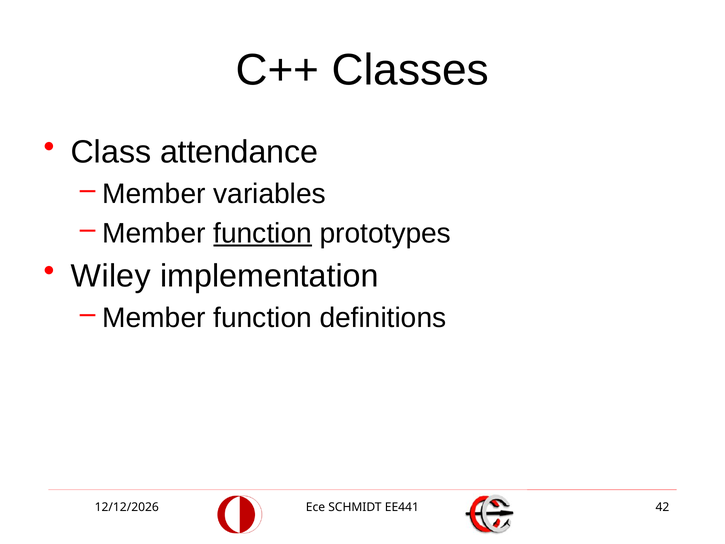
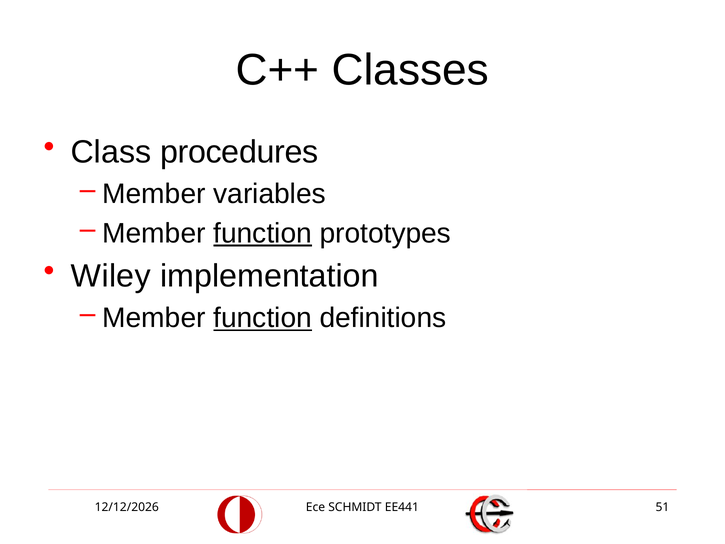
attendance: attendance -> procedures (239, 152)
function underline: none -> present (263, 318)
42: 42 -> 51 (663, 507)
